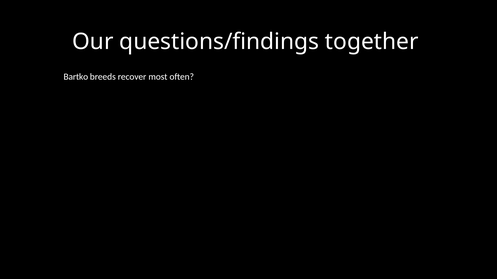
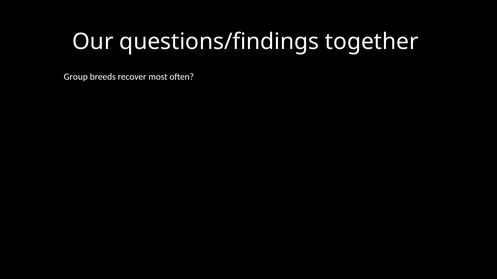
Bartko: Bartko -> Group (76, 77)
